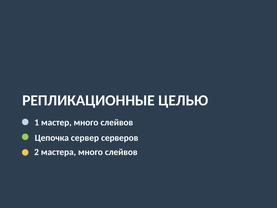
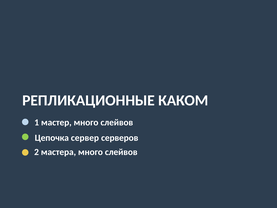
ЦЕЛЬЮ: ЦЕЛЬЮ -> КАКОМ (183, 100)
